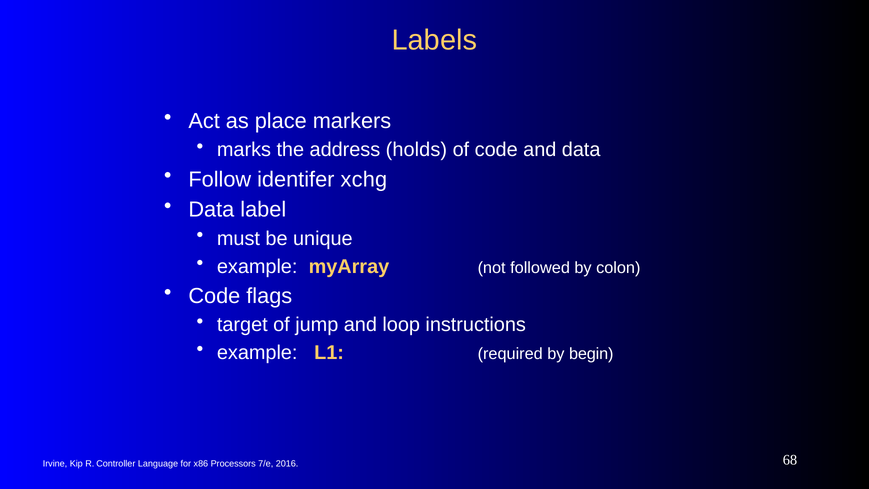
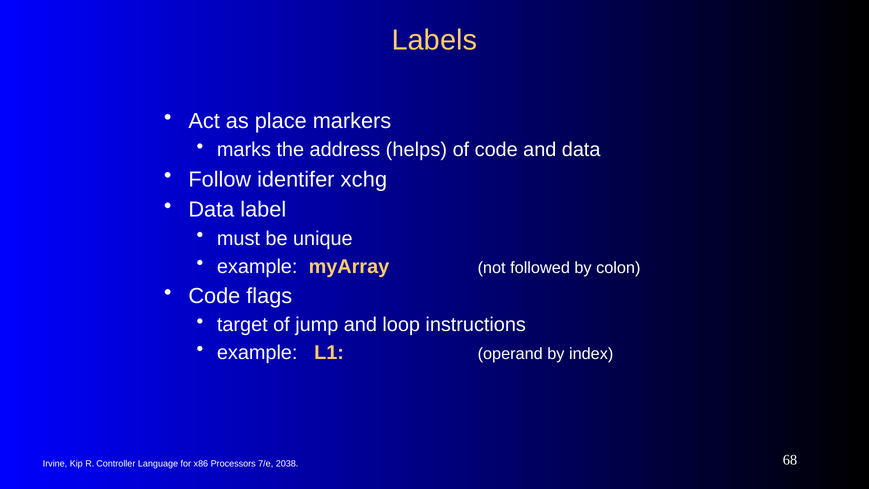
holds: holds -> helps (416, 150)
required: required -> operand (510, 354)
begin: begin -> index (591, 354)
2016: 2016 -> 2038 (287, 463)
